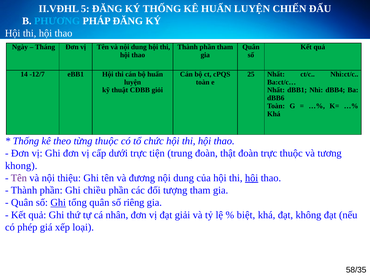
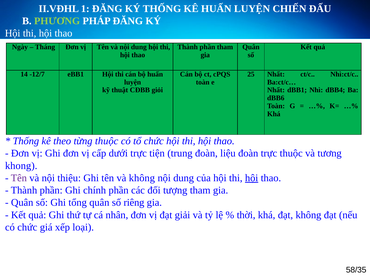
5: 5 -> 1 (85, 9)
PHƯƠNG colour: light blue -> light green (57, 21)
thật: thật -> liệu (228, 154)
và đương: đương -> không (142, 178)
chiều: chiều -> chính (95, 191)
Ghi underline: present -> none (58, 203)
biệt: biệt -> thời (246, 215)
có phép: phép -> chức (27, 228)
